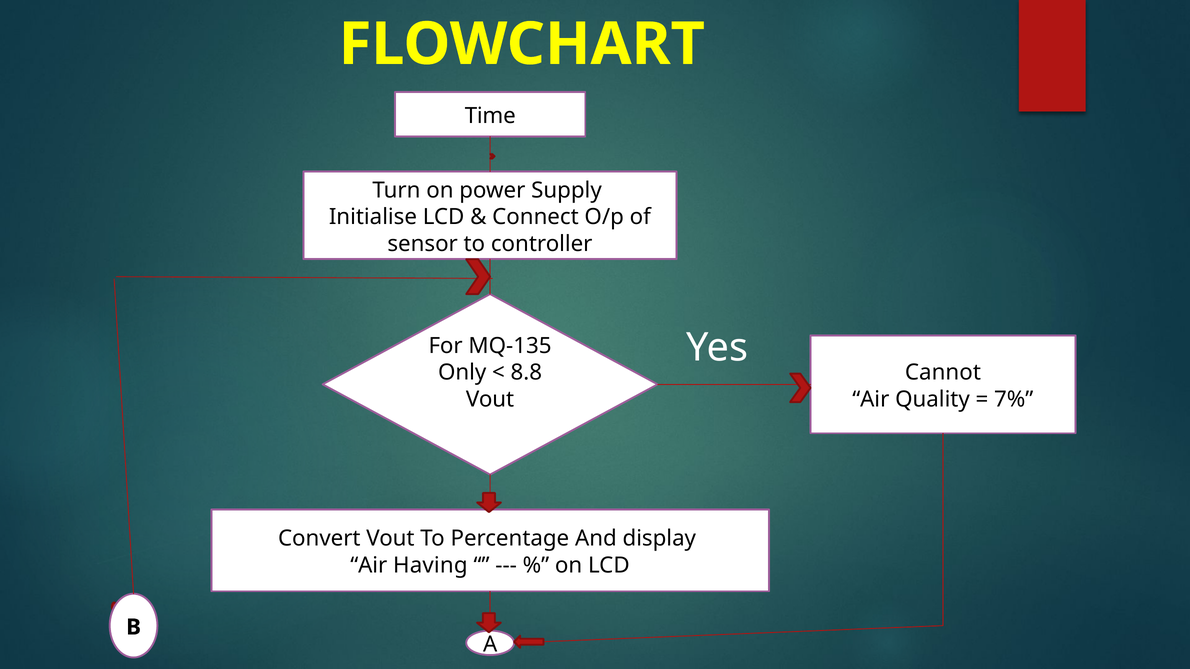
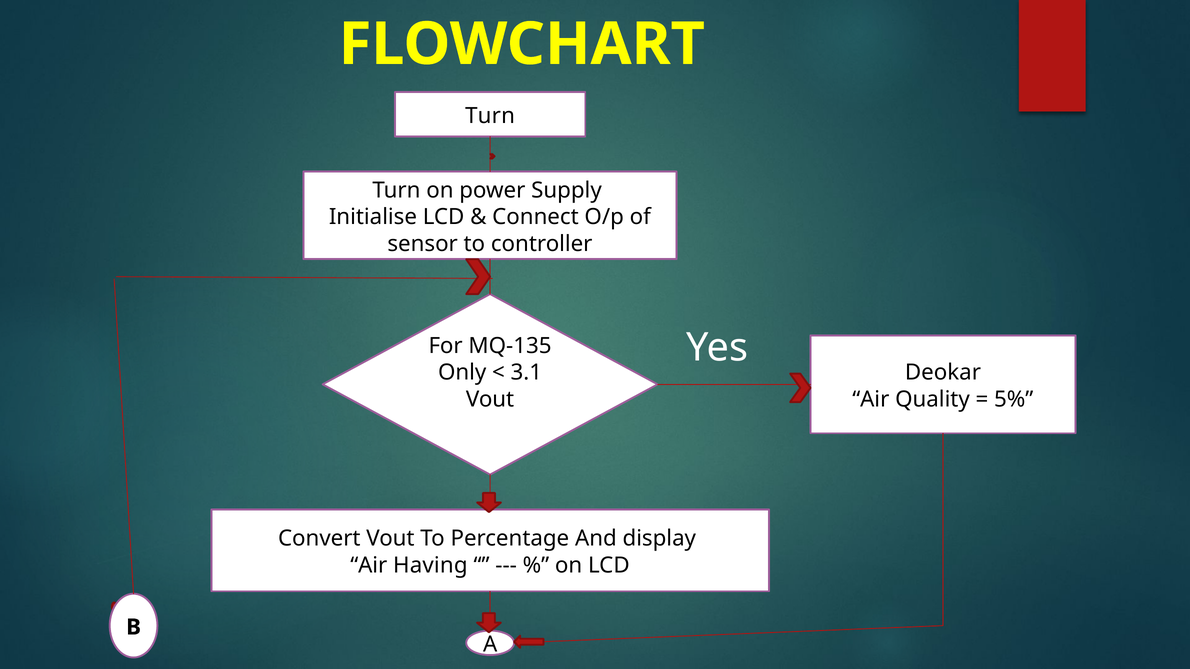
Time: Time -> Turn (490, 116)
8.8: 8.8 -> 3.1 (526, 373)
Cannot: Cannot -> Deokar (943, 373)
7%: 7% -> 5% (1014, 399)
